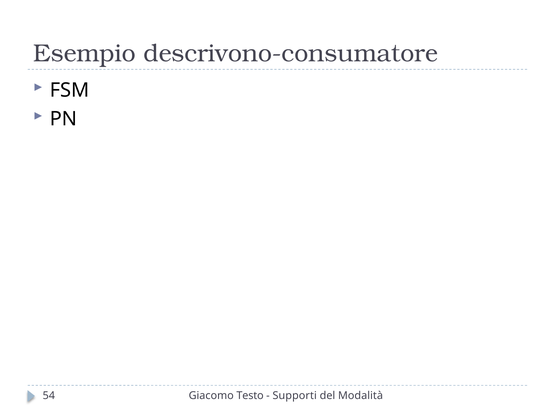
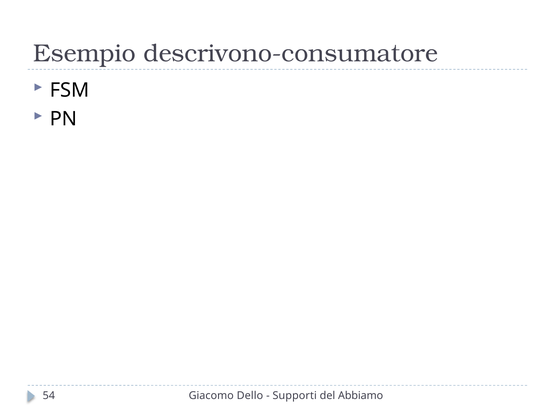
Testo: Testo -> Dello (250, 396)
Modalità: Modalità -> Abbiamo (361, 396)
